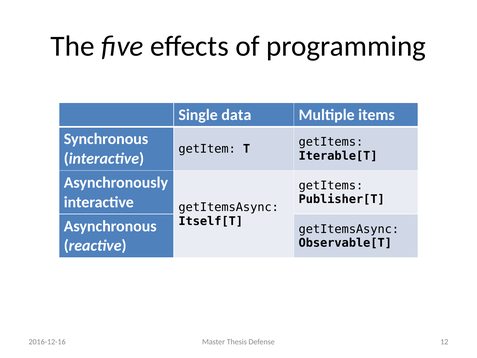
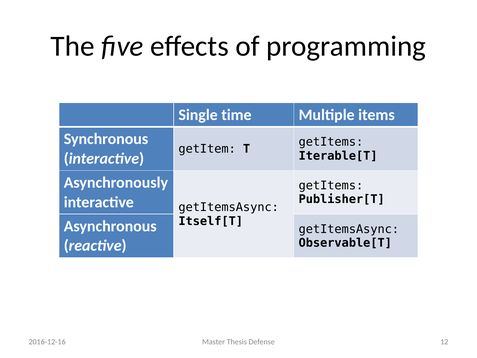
data: data -> time (236, 115)
